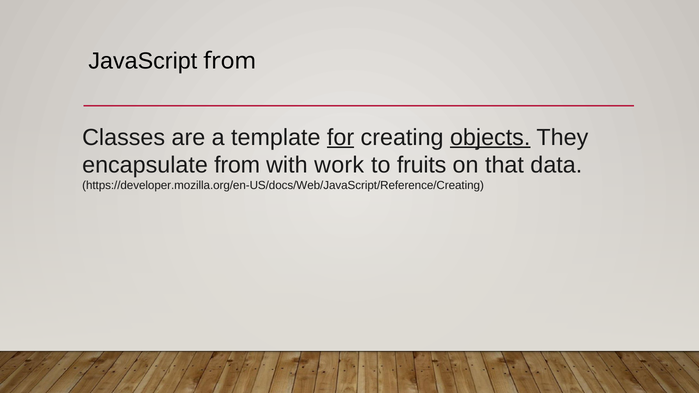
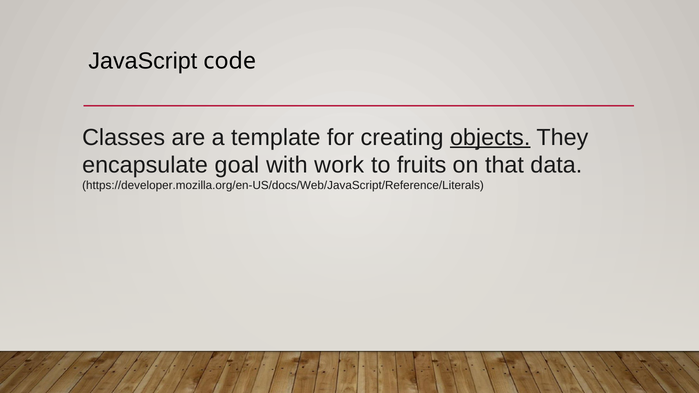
JavaScript from: from -> code (230, 61)
for underline: present -> none (341, 137)
encapsulate from: from -> goal (237, 165)
https://developer.mozilla.org/en-US/docs/Web/JavaScript/Reference/Creating: https://developer.mozilla.org/en-US/docs/Web/JavaScript/Reference/Creating -> https://developer.mozilla.org/en-US/docs/Web/JavaScript/Reference/Literals (283, 186)
